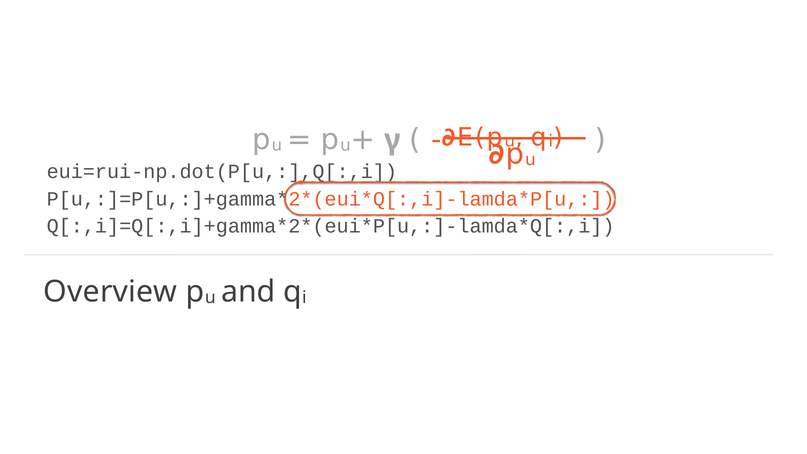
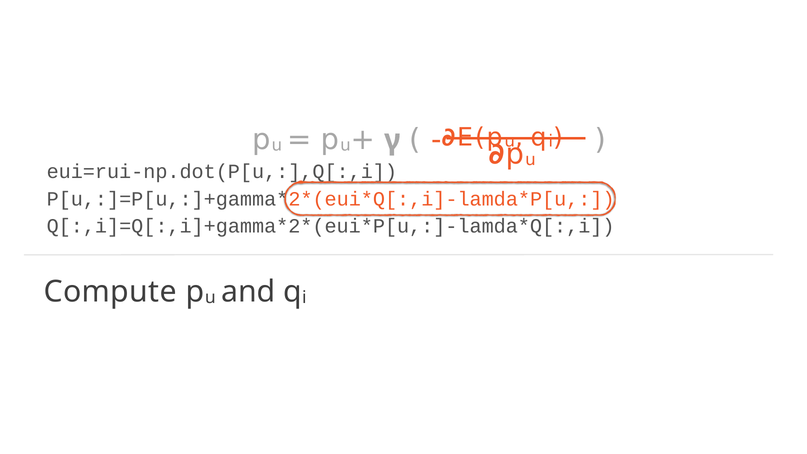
Overview: Overview -> Compute (110, 292)
